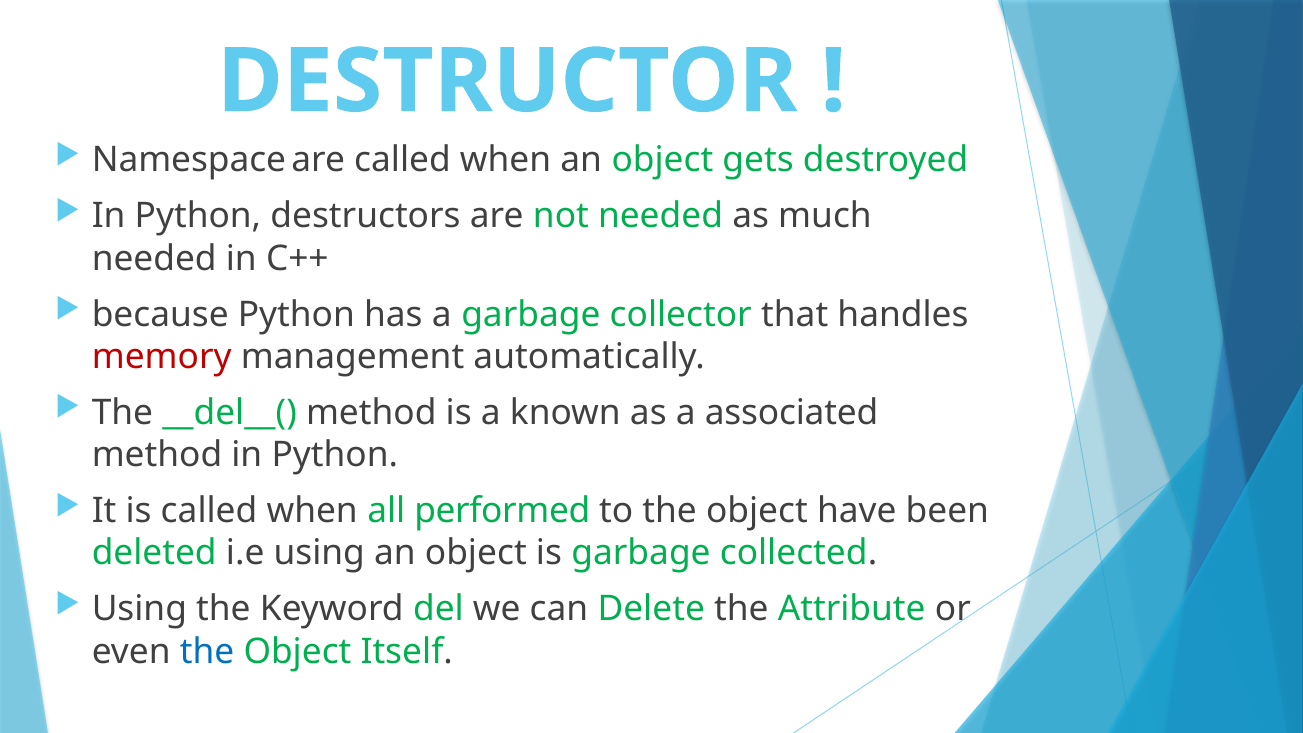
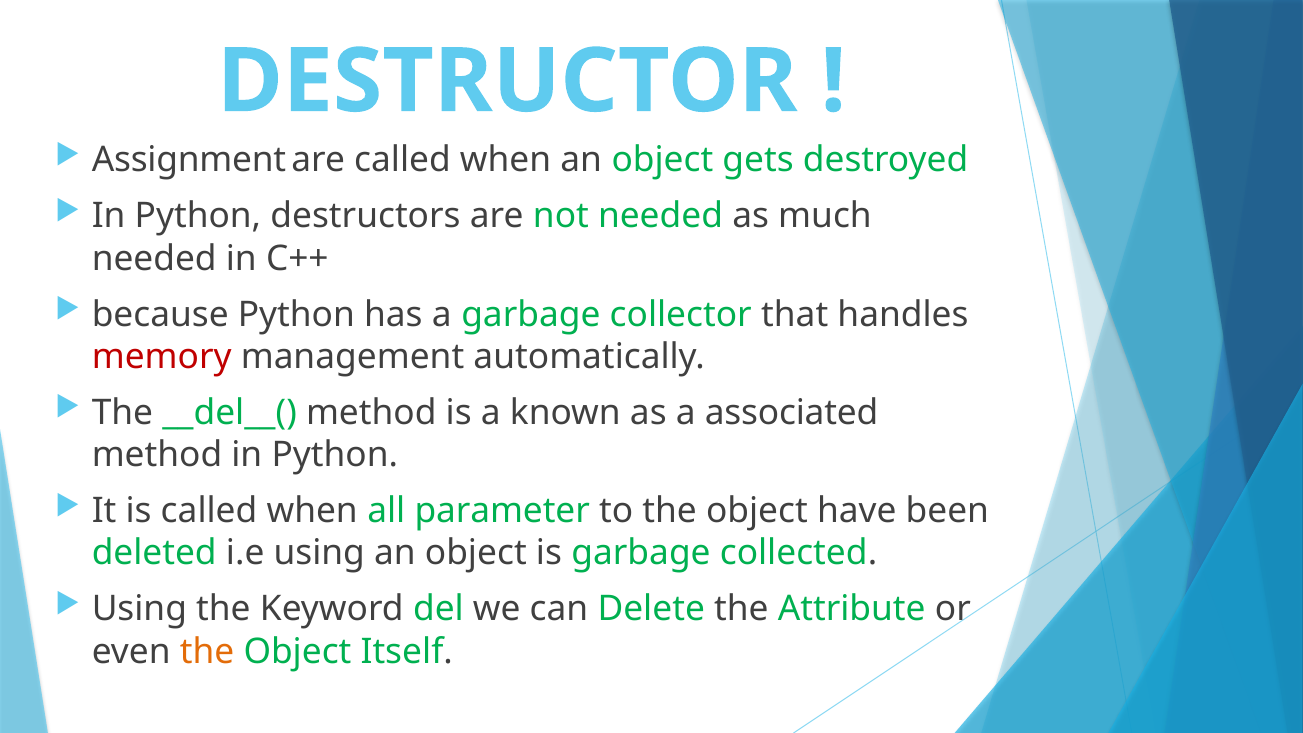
Namespace: Namespace -> Assignment (189, 160)
performed: performed -> parameter (502, 511)
the colour: blue -> orange (207, 651)
